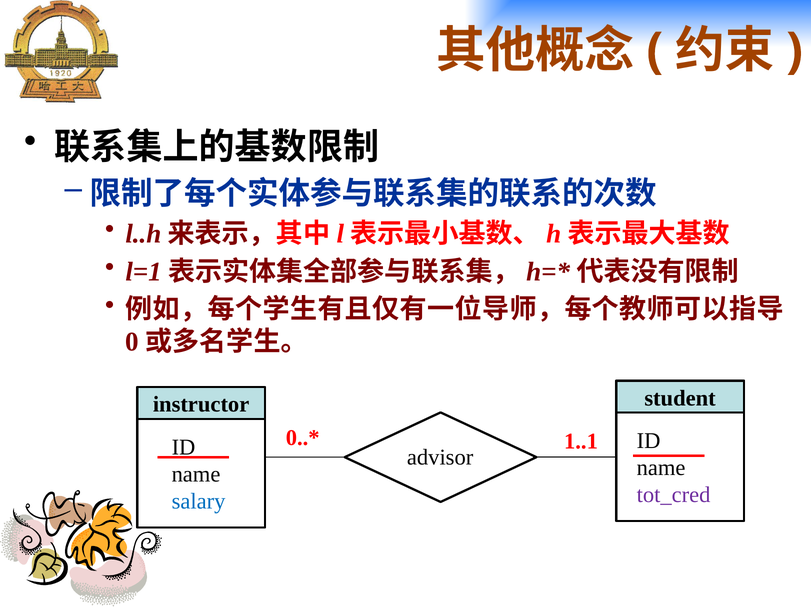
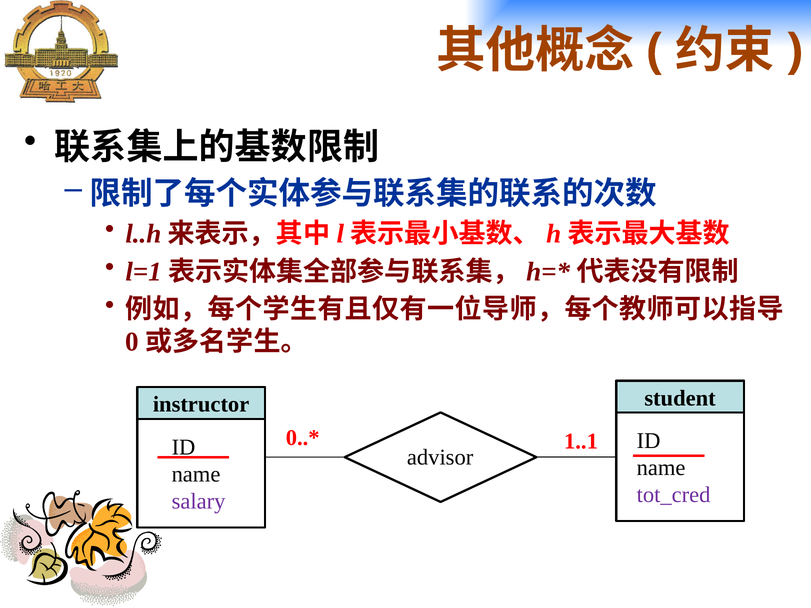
salary colour: blue -> purple (199, 501)
